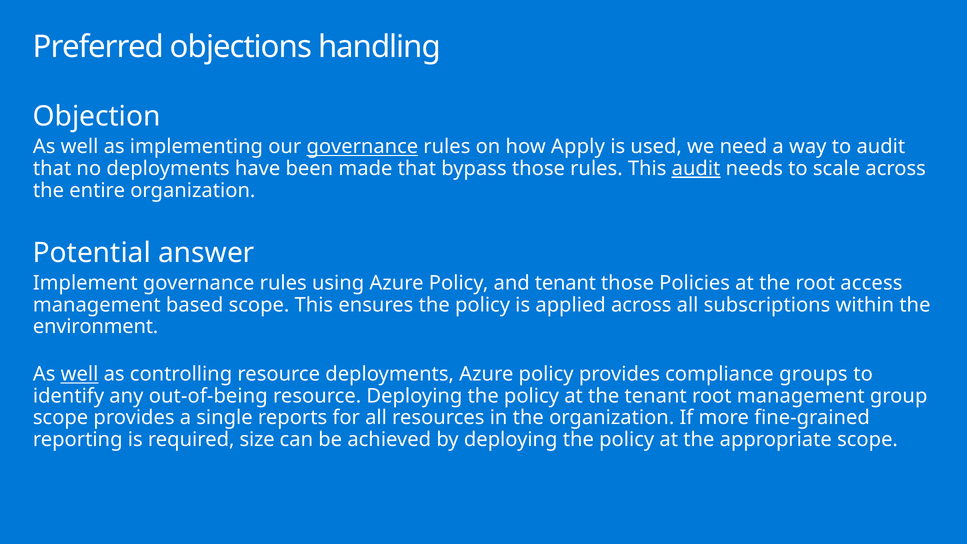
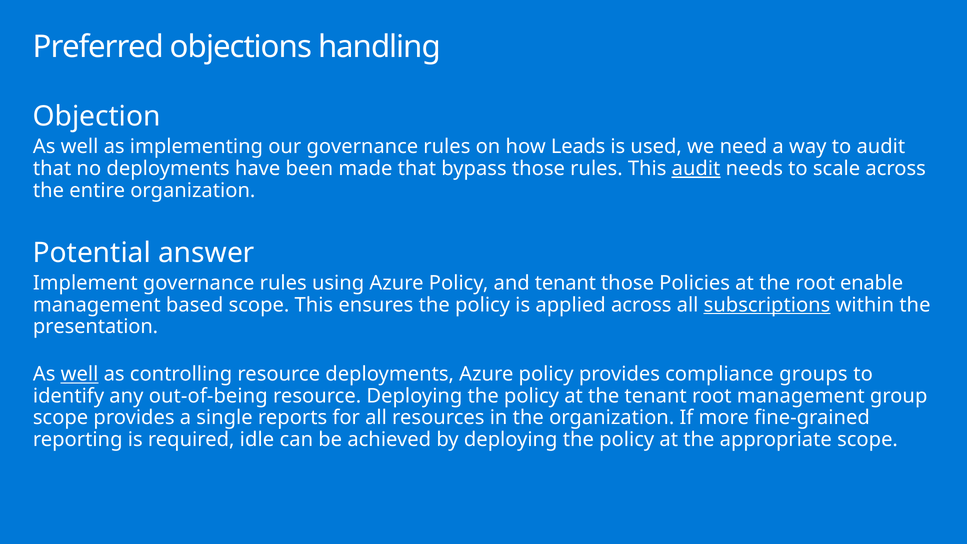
governance underline: present -> none (362, 147)
Apply: Apply -> Leads (578, 147)
access: access -> enable (872, 283)
subscriptions underline: none -> present (767, 305)
environment: environment -> presentation (96, 327)
size: size -> idle (257, 439)
